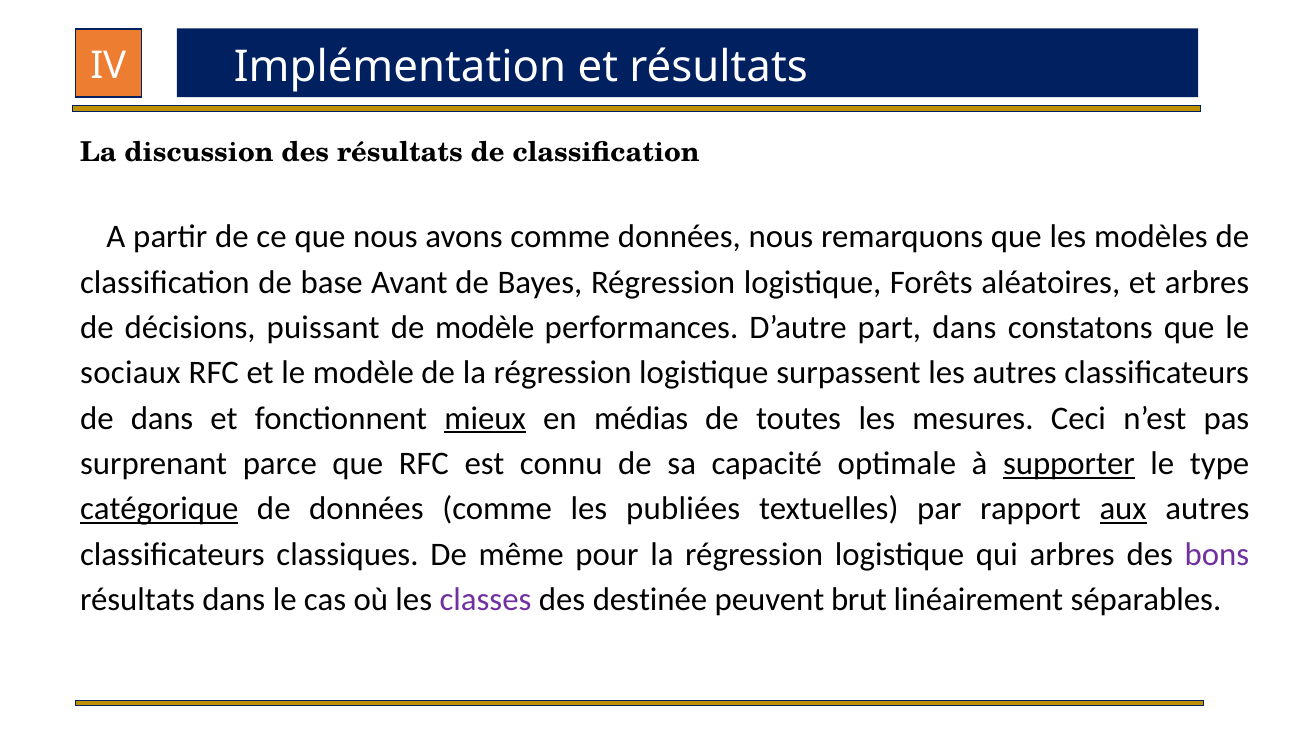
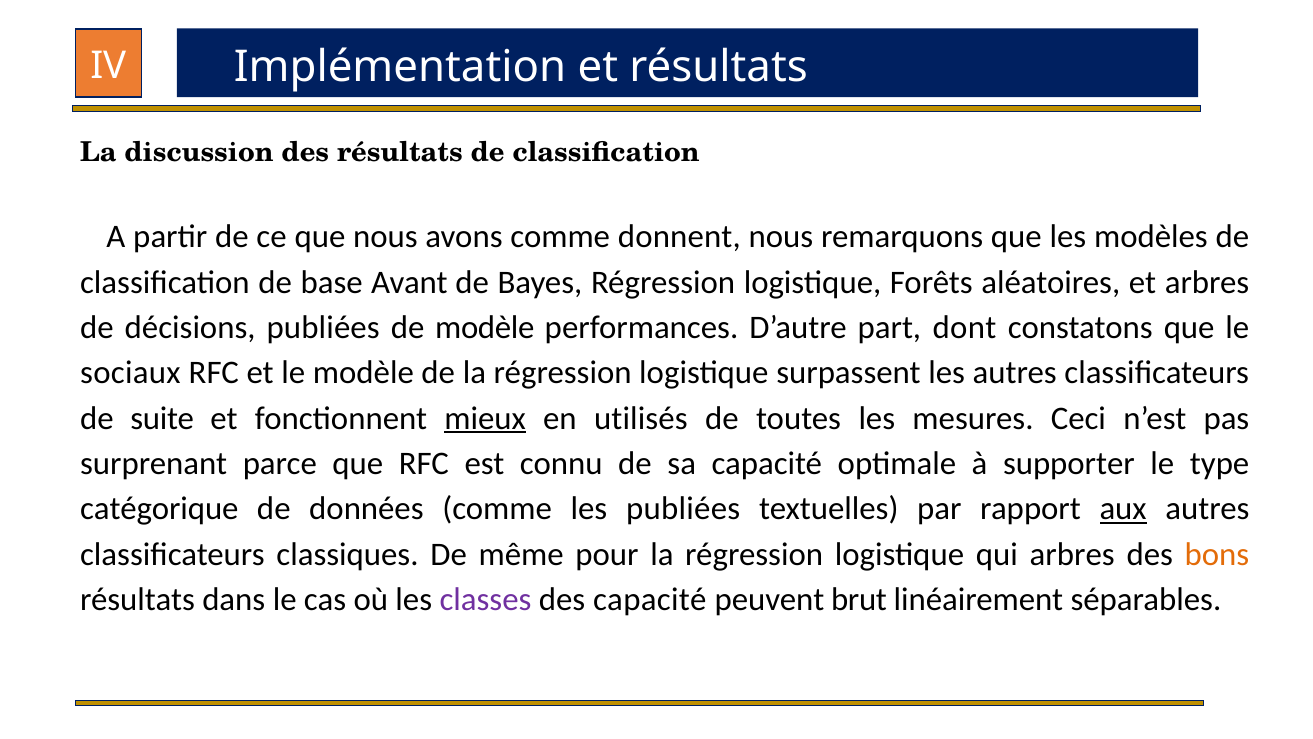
comme données: données -> donnent (679, 237)
décisions puissant: puissant -> publiées (323, 327)
part dans: dans -> dont (964, 327)
de dans: dans -> suite (162, 418)
médias: médias -> utilisés (641, 418)
supporter underline: present -> none (1069, 463)
catégorique underline: present -> none (159, 509)
bons colour: purple -> orange (1217, 554)
des destinée: destinée -> capacité (650, 599)
